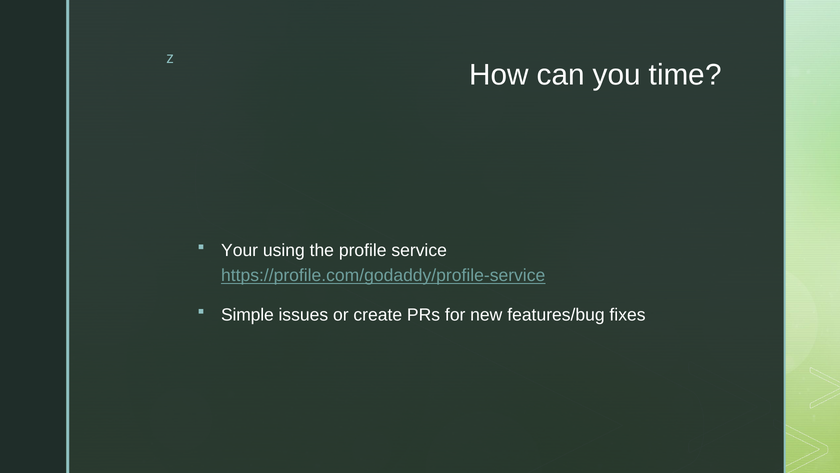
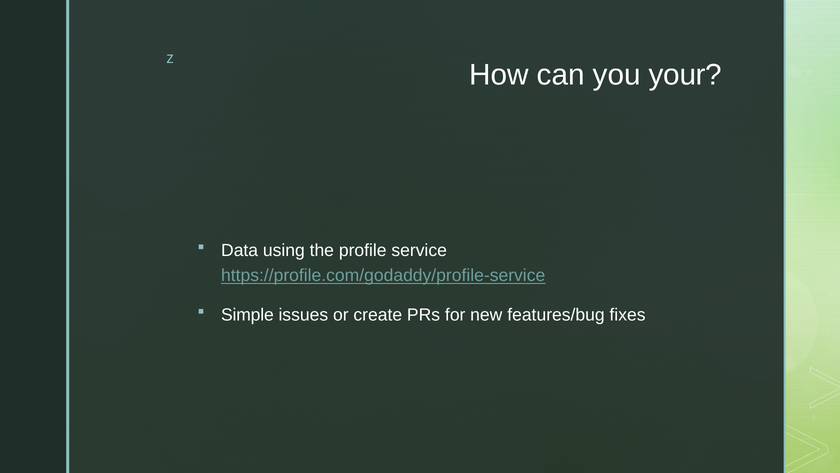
time: time -> your (685, 75)
Your: Your -> Data (240, 250)
